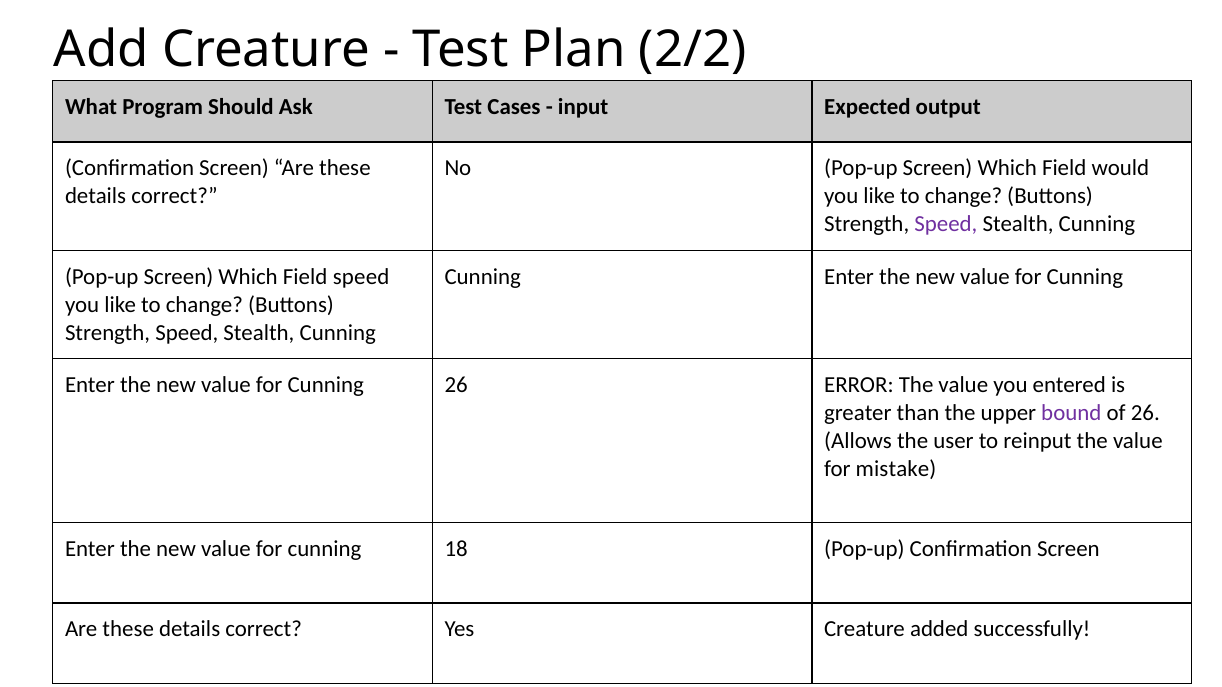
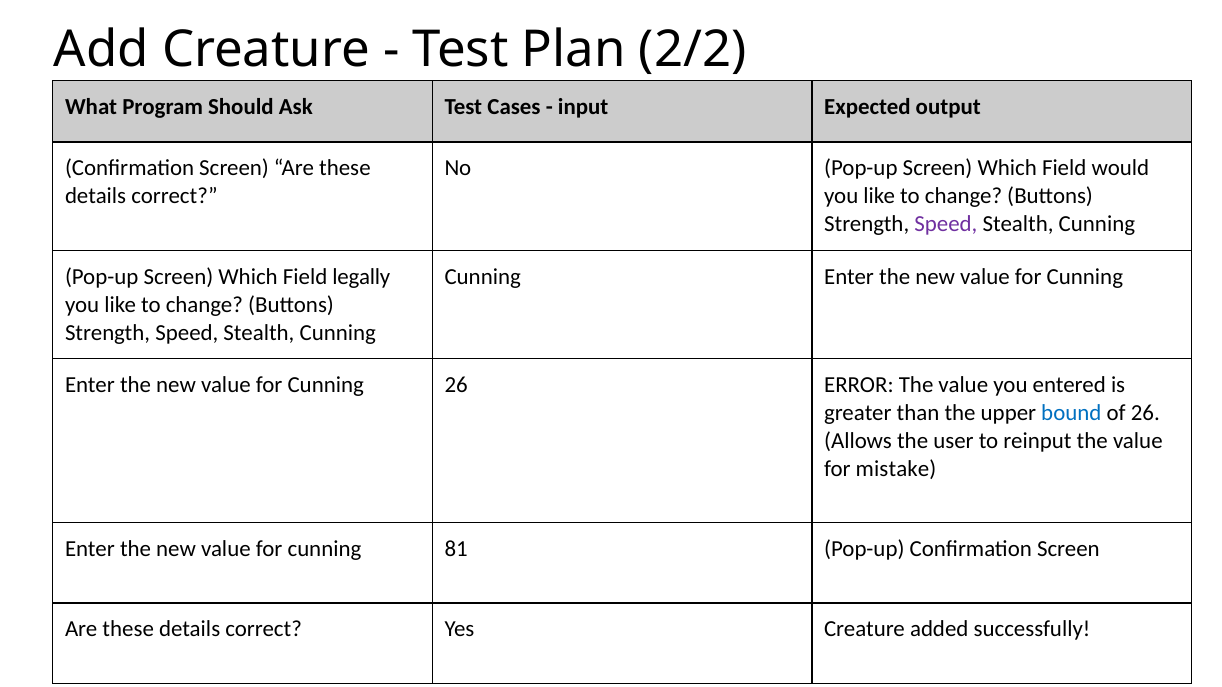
Field speed: speed -> legally (361, 277)
bound colour: purple -> blue (1071, 413)
18: 18 -> 81 (456, 549)
